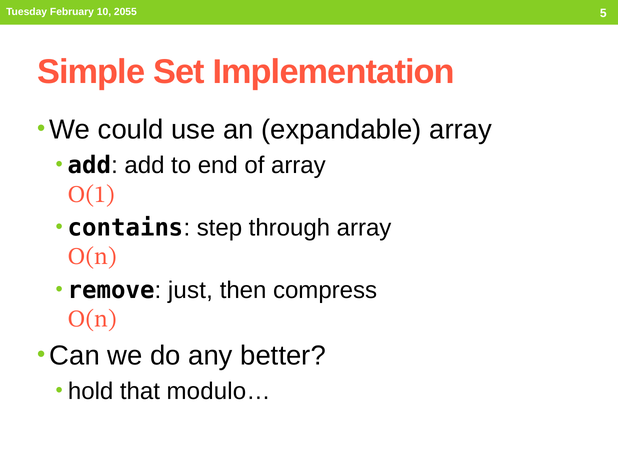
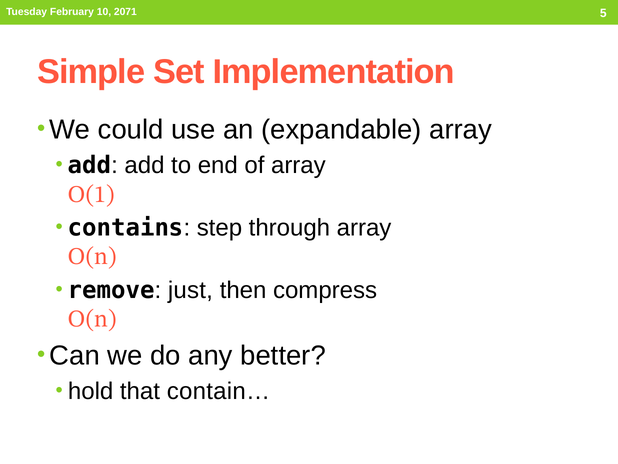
2055: 2055 -> 2071 (125, 12)
modulo…: modulo… -> contain… (218, 391)
